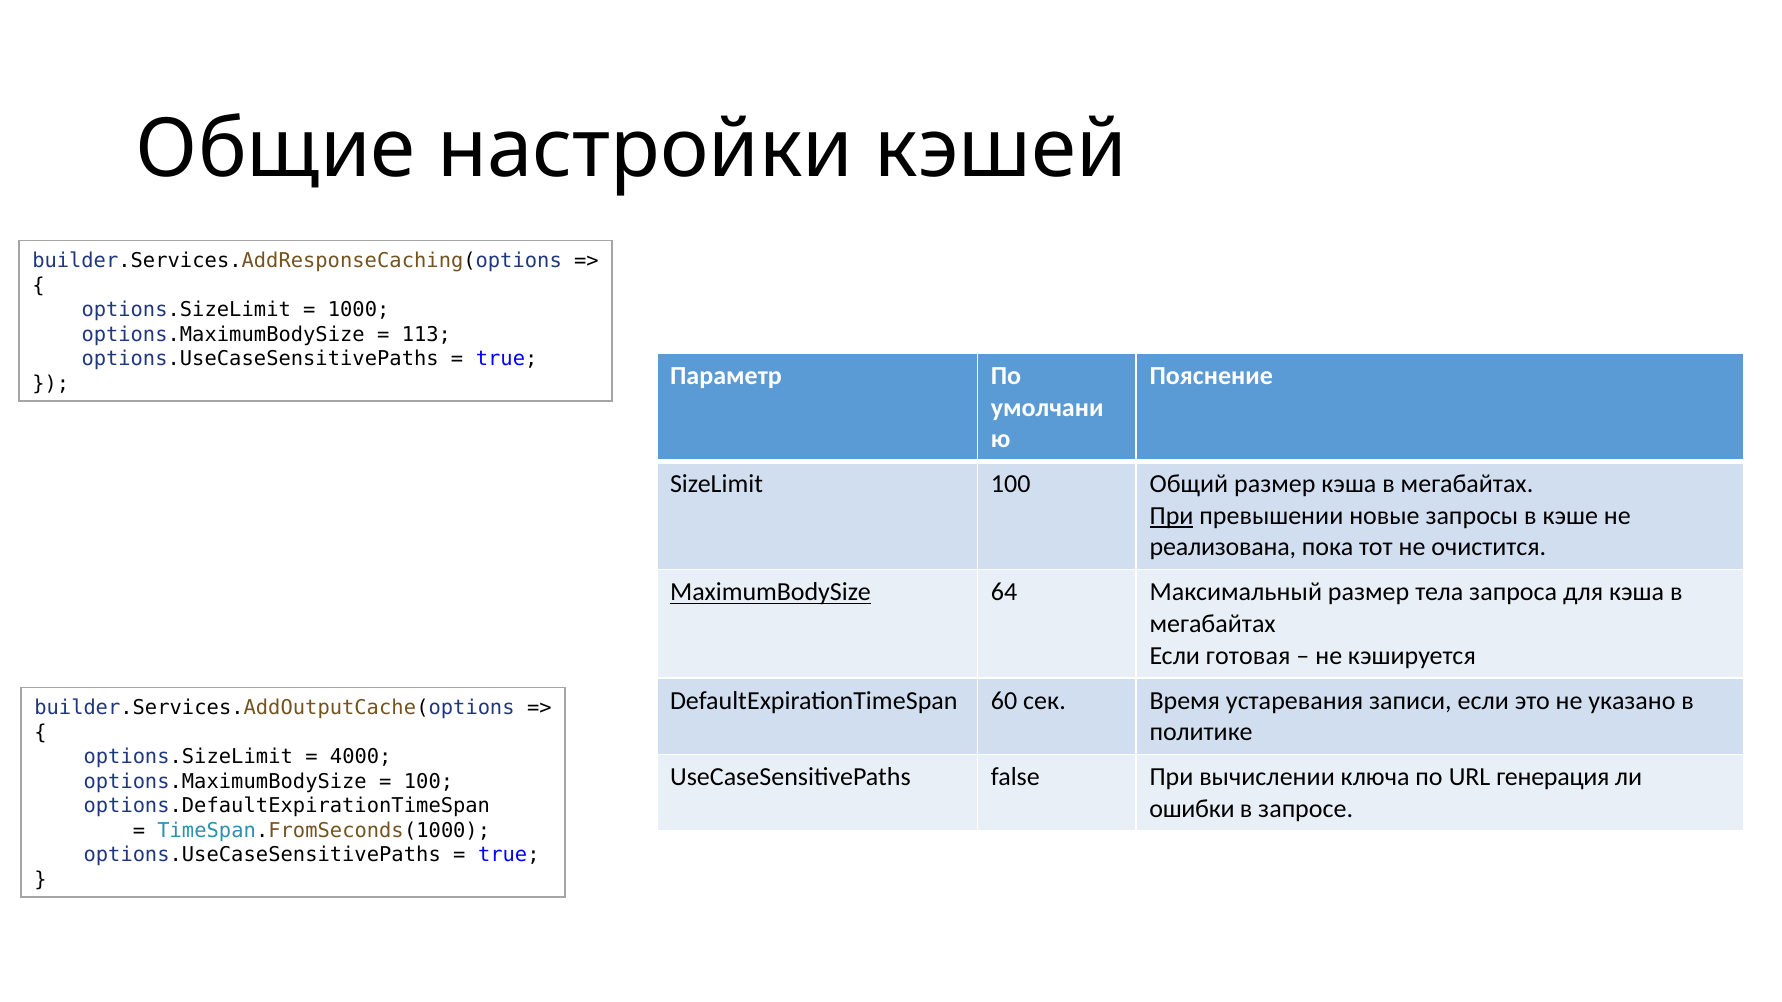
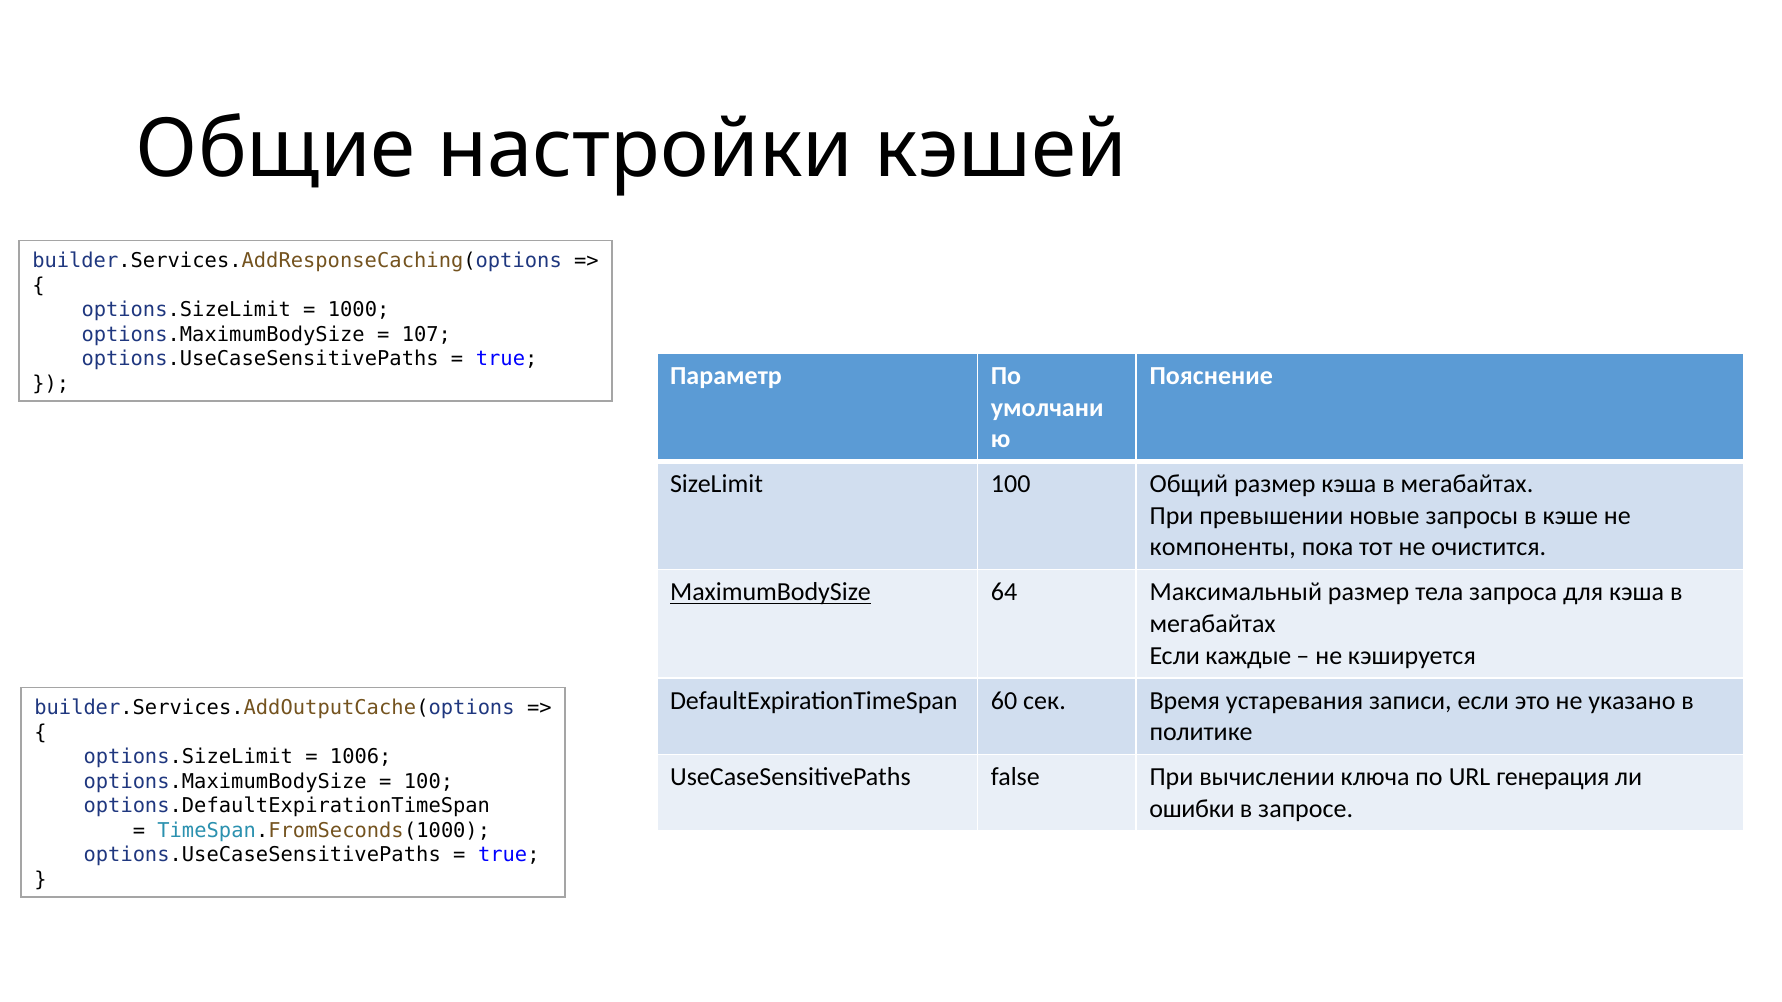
113: 113 -> 107 (426, 334)
При underline: present -> none (1172, 516)
реализована: реализована -> компоненты (1223, 547)
готовая: готовая -> каждые (1248, 656)
4000: 4000 -> 1006 (361, 757)
